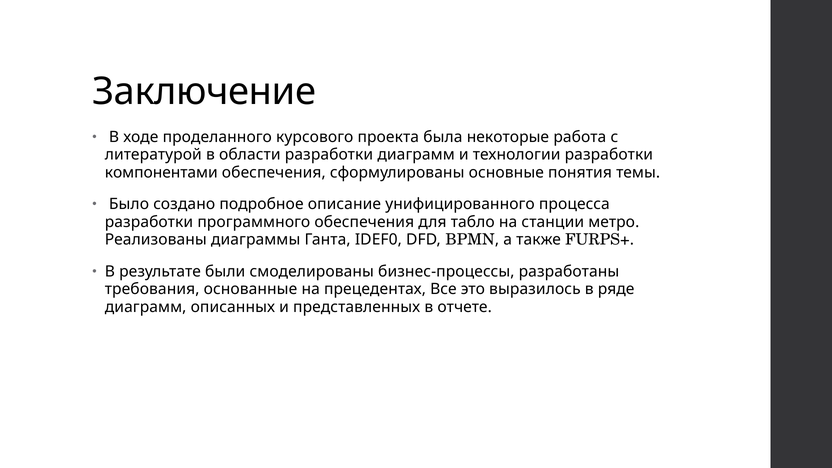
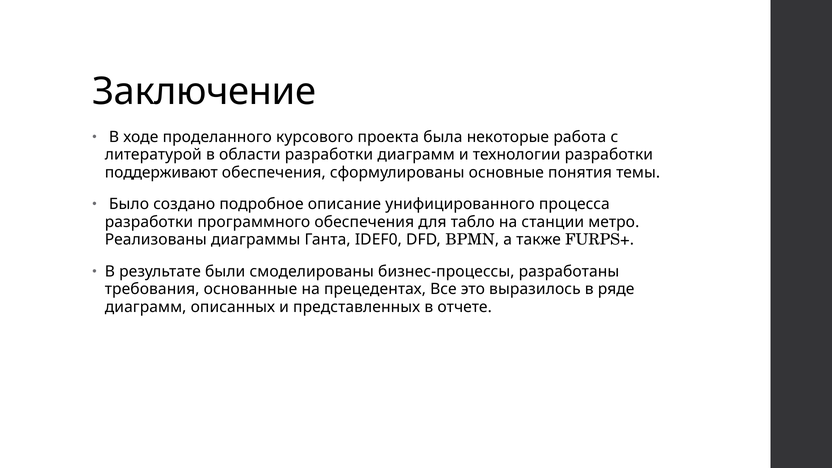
компонентами: компонентами -> поддерживают (161, 173)
